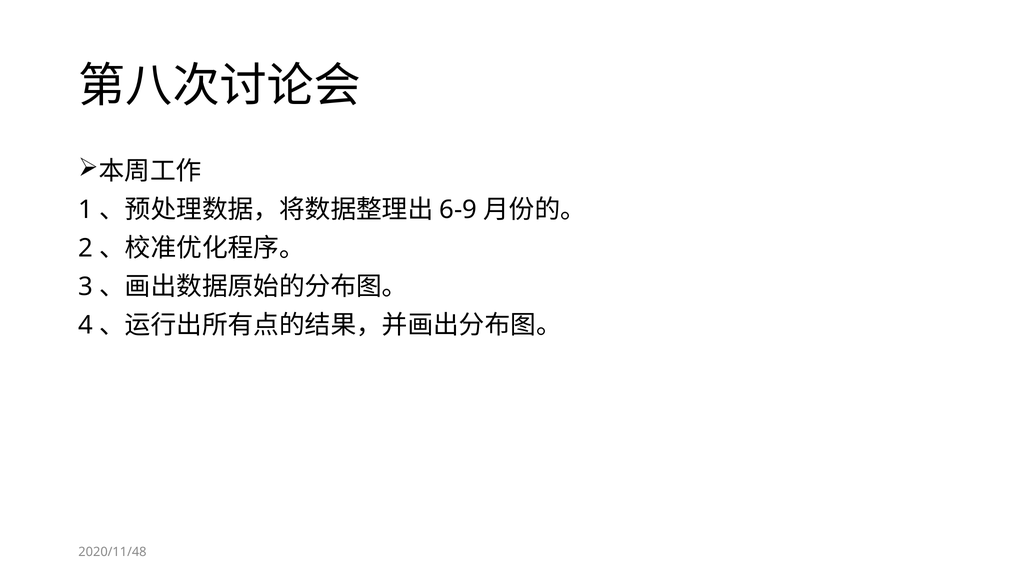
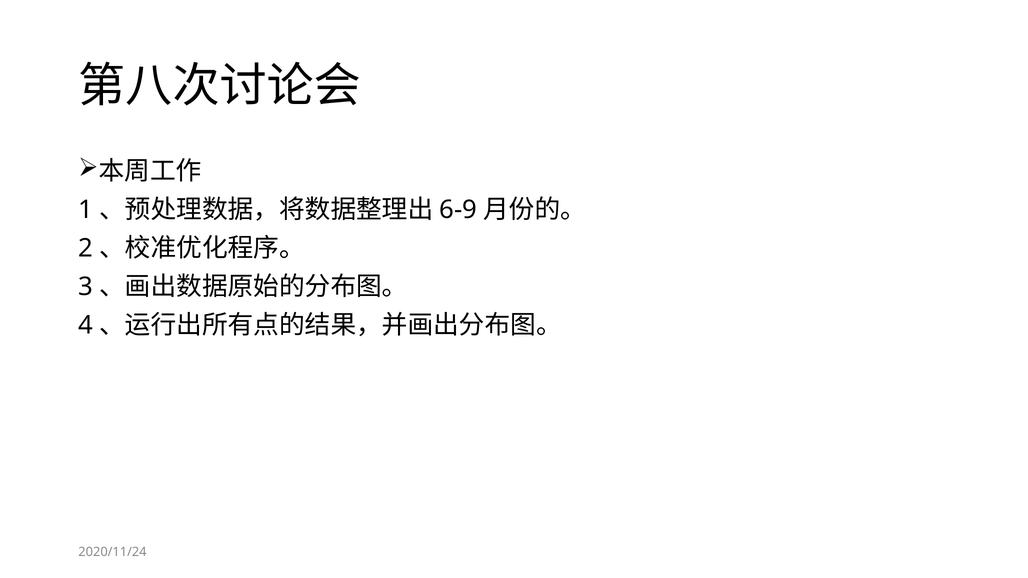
2020/11/48: 2020/11/48 -> 2020/11/24 (112, 552)
